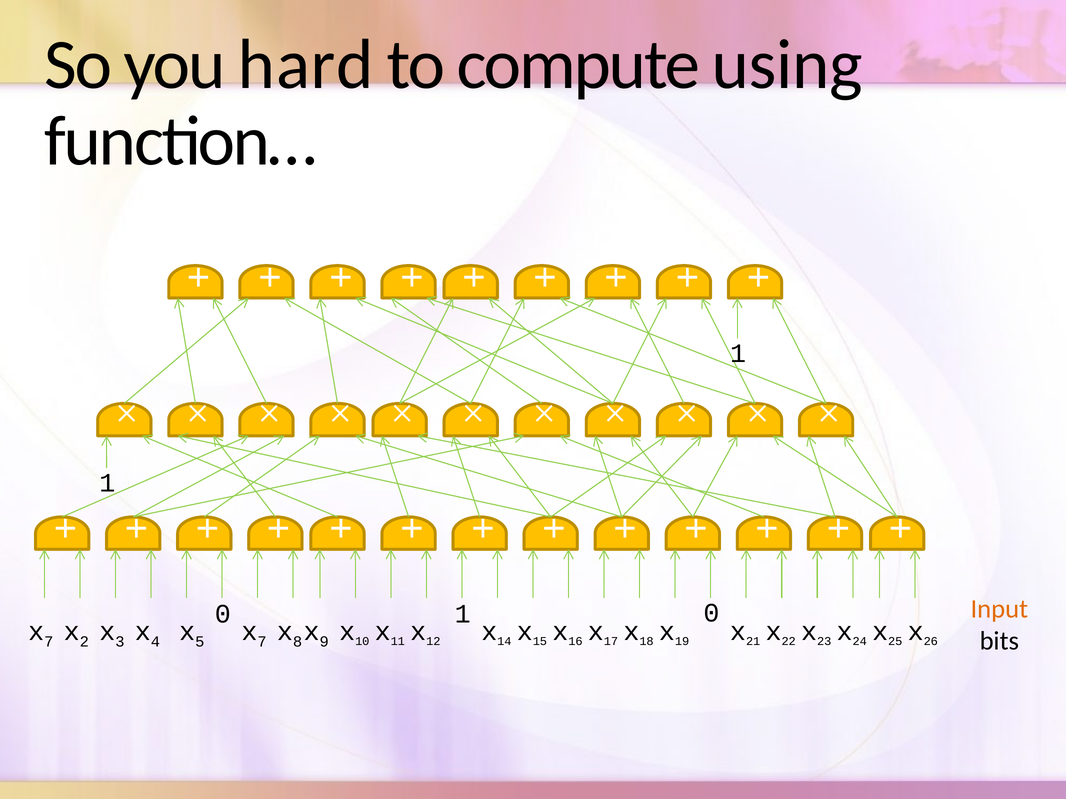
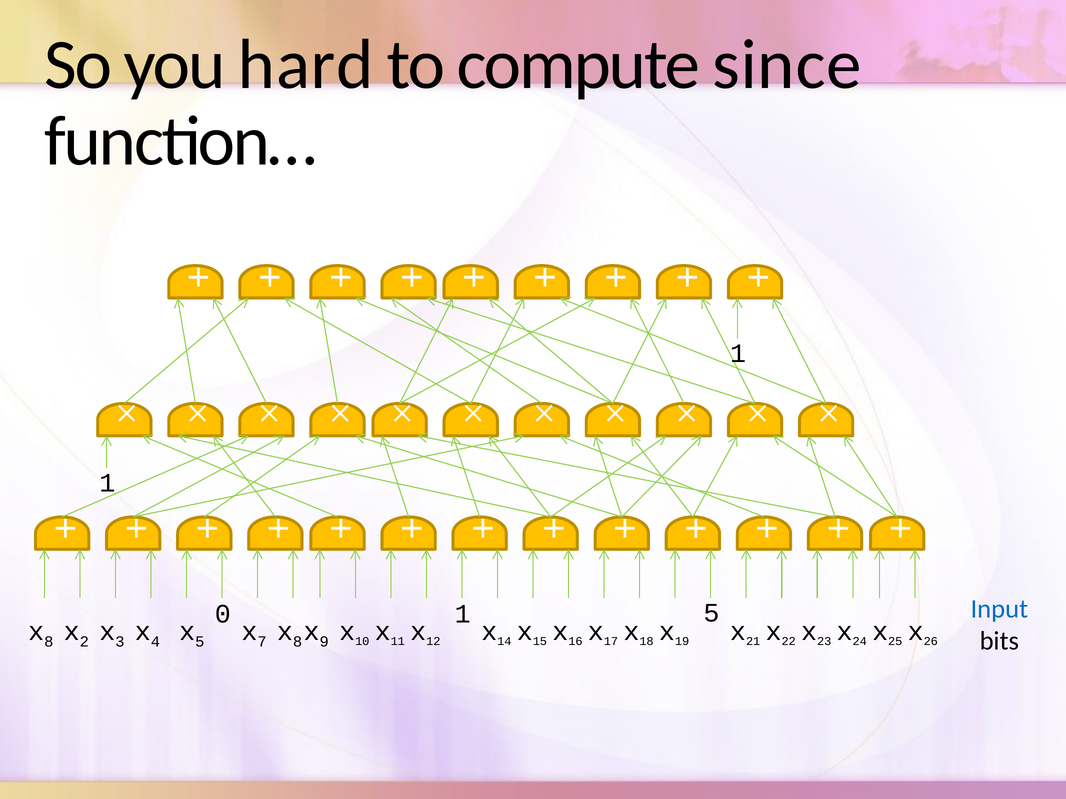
using: using -> since (787, 65)
Input colour: orange -> blue (999, 609)
1 0: 0 -> 5 (711, 613)
7: 7 -> 8 (49, 642)
